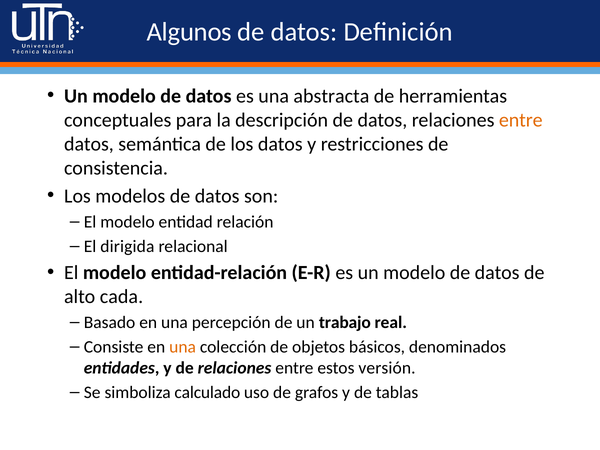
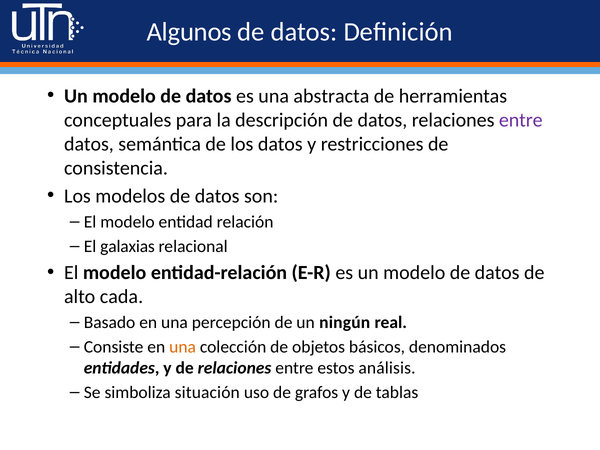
entre colour: orange -> purple (521, 120)
dirigida: dirigida -> galaxias (128, 246)
trabajo: trabajo -> ningún (345, 323)
versión: versión -> análisis (387, 368)
calculado: calculado -> situación (207, 393)
